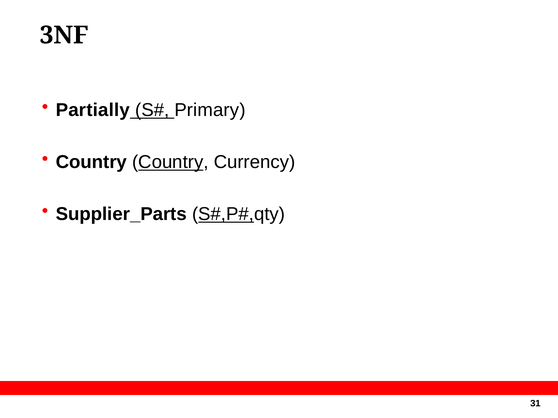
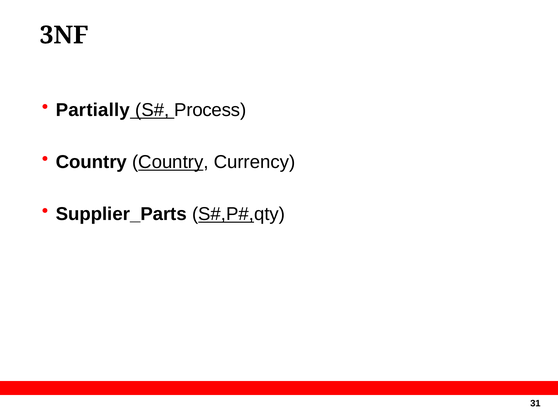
Primary: Primary -> Process (210, 110)
